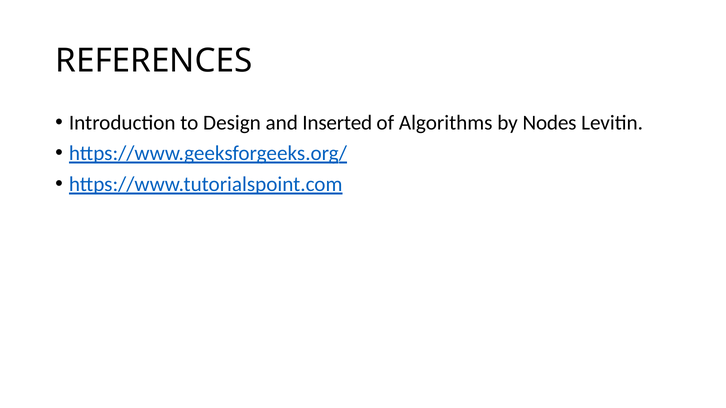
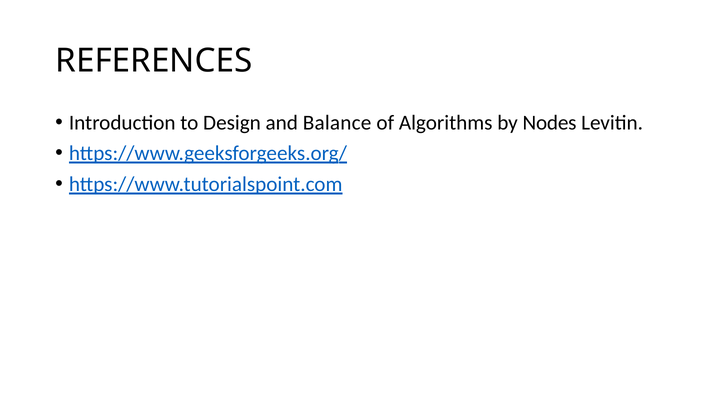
Inserted: Inserted -> Balance (337, 123)
